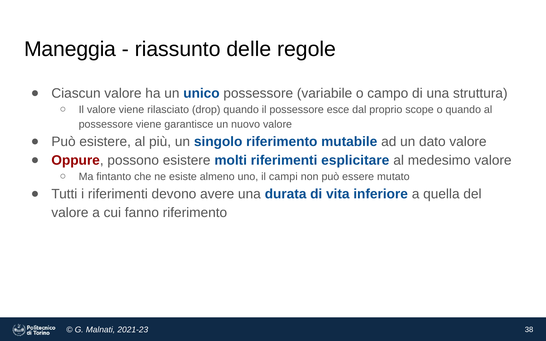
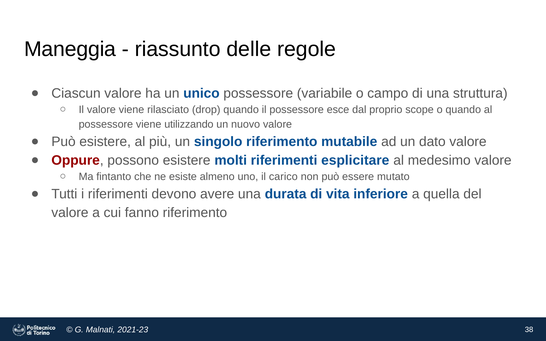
garantisce: garantisce -> utilizzando (189, 124)
campi: campi -> carico (283, 177)
